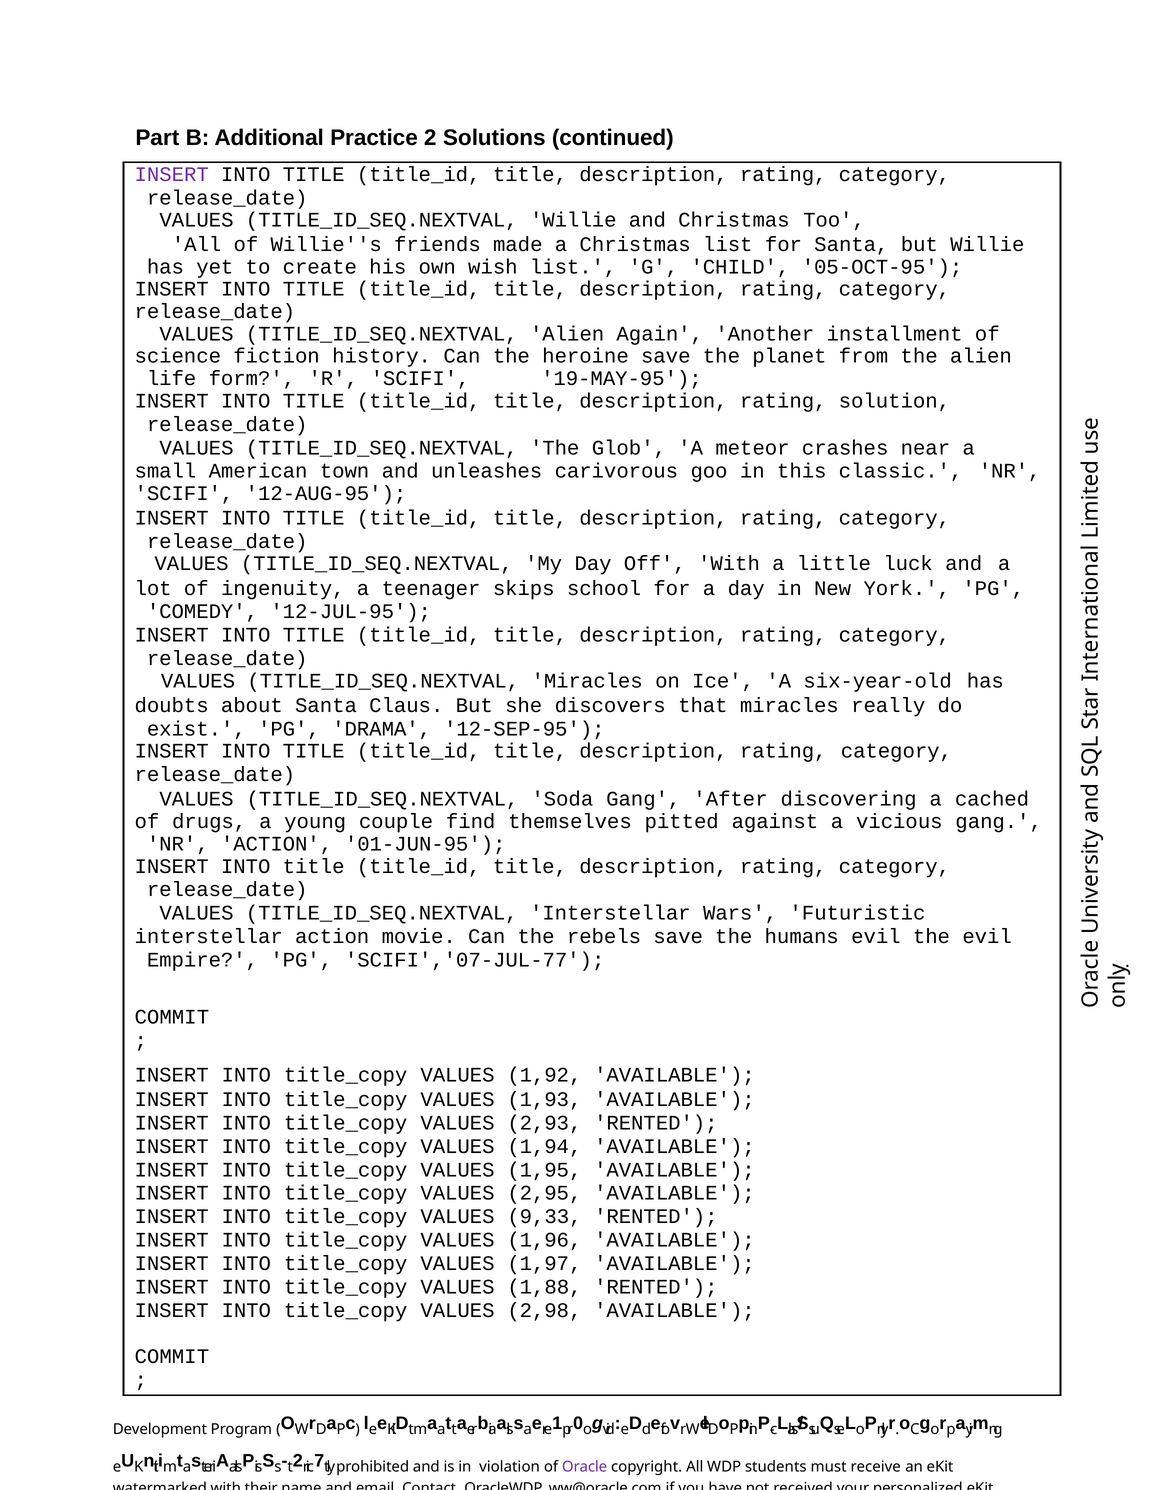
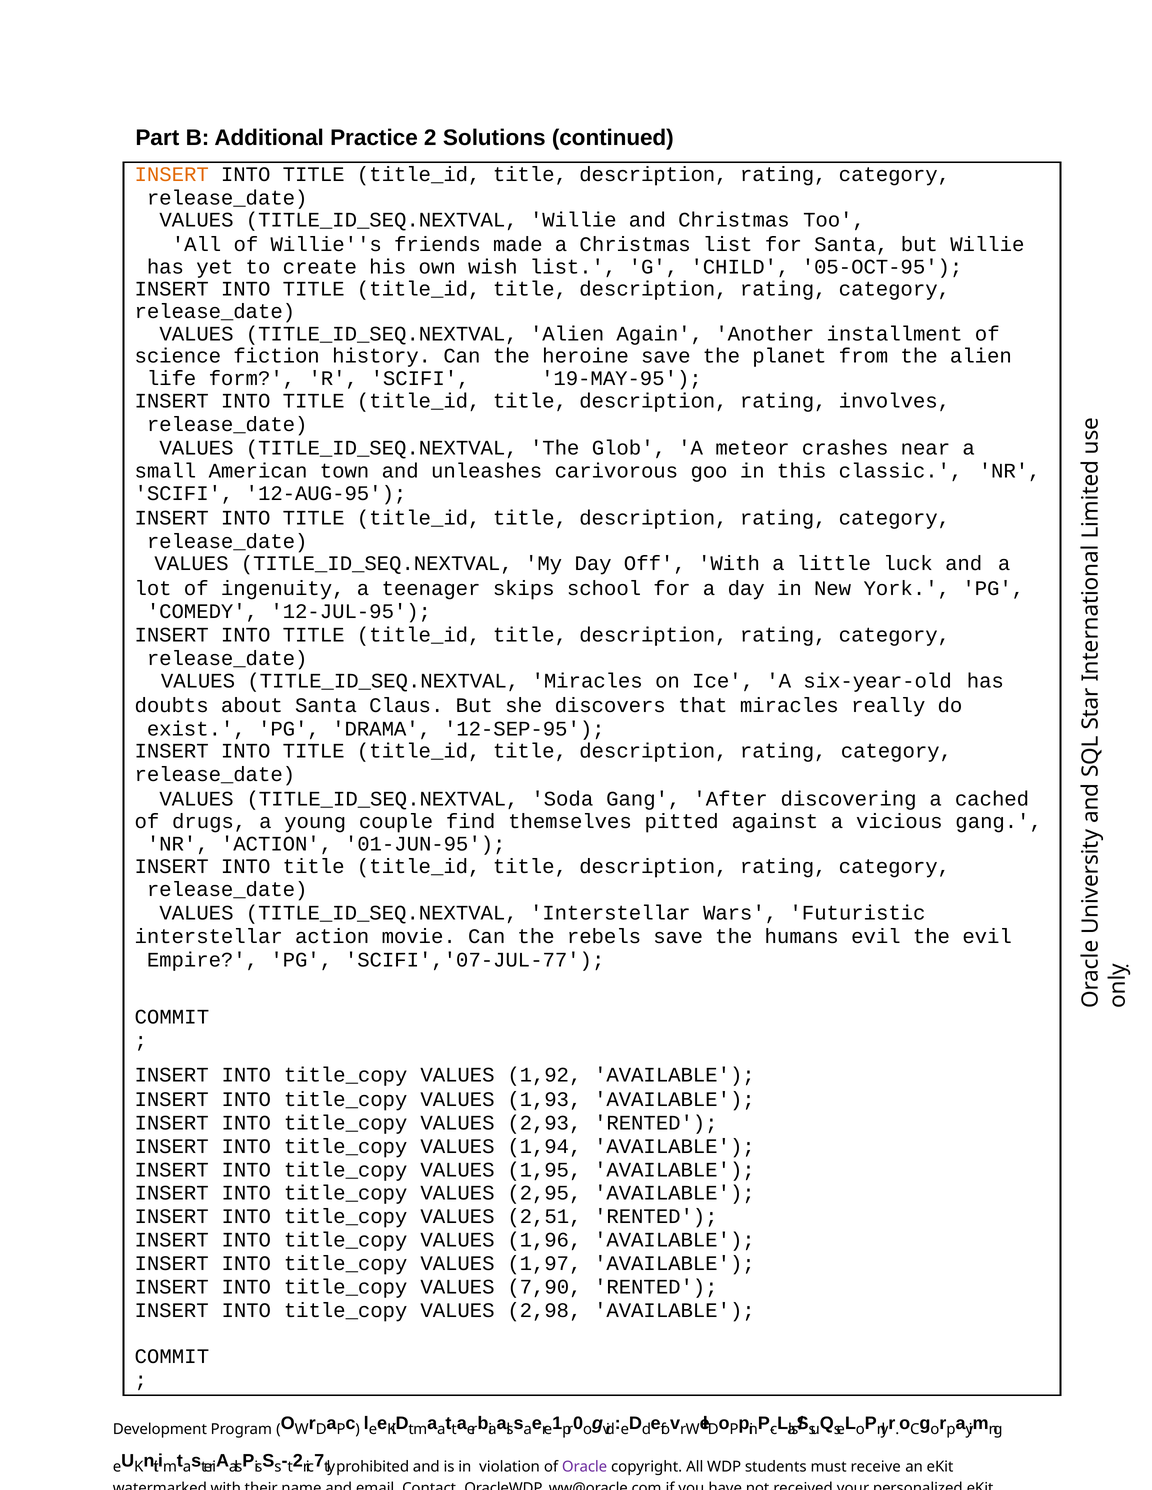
INSERT colour: purple -> orange (172, 175)
solution: solution -> involves (894, 401)
9,33: 9,33 -> 2,51 (544, 1217)
1,88: 1,88 -> 7,90 (544, 1288)
